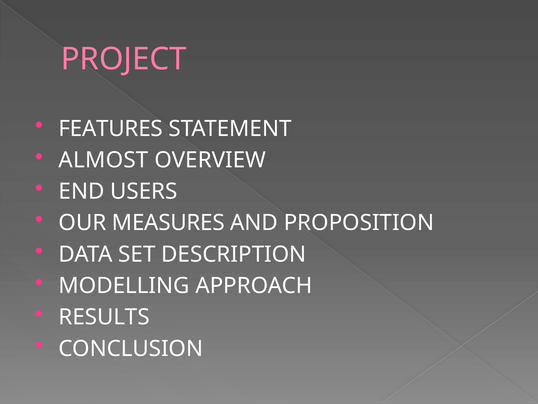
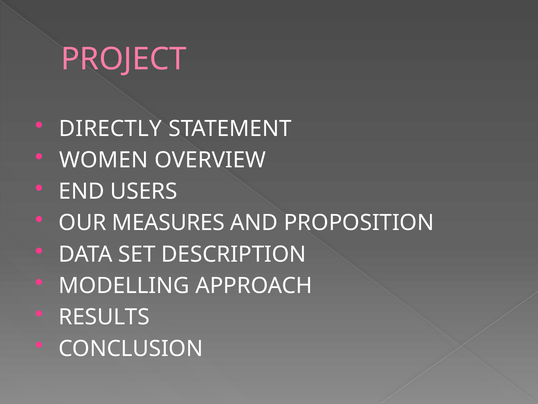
FEATURES: FEATURES -> DIRECTLY (110, 128)
ALMOST: ALMOST -> WOMEN (104, 160)
